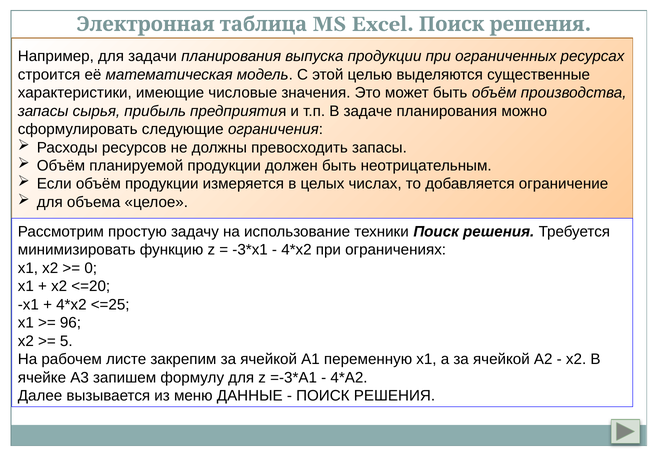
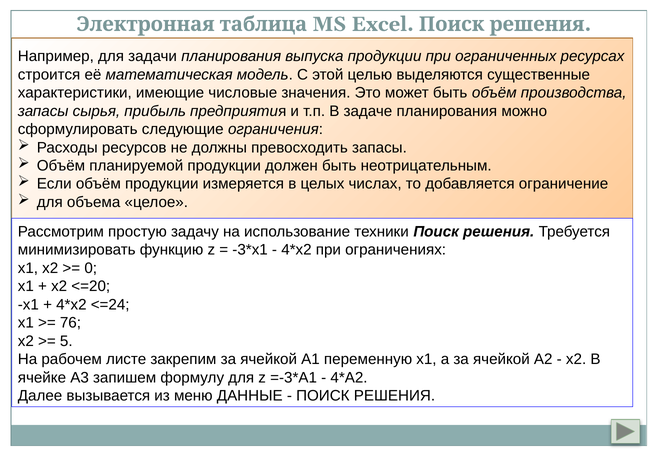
<=25: <=25 -> <=24 (110, 304)
96: 96 -> 76 (70, 322)
